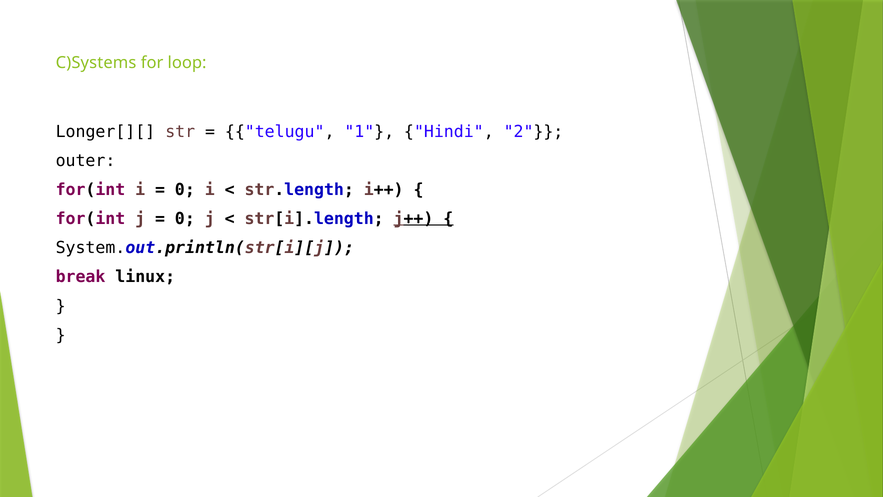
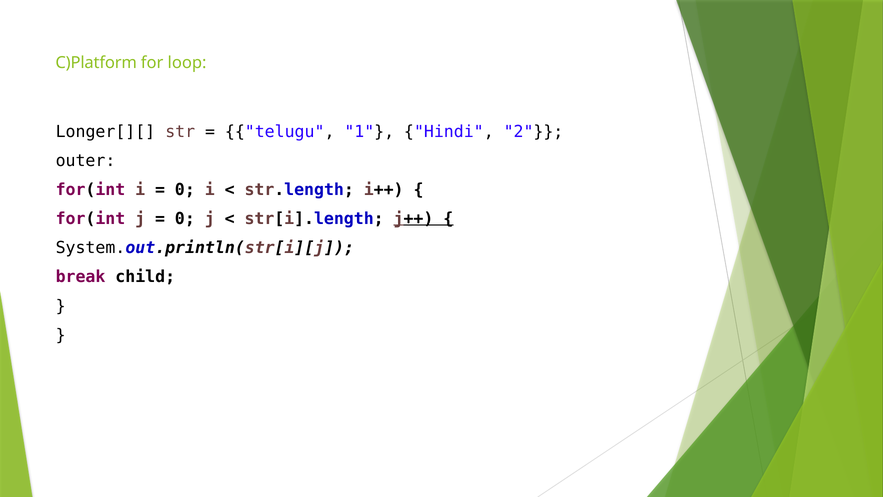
C)Systems: C)Systems -> C)Platform (96, 63)
linux: linux -> child (145, 277)
